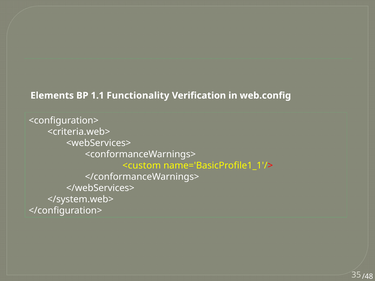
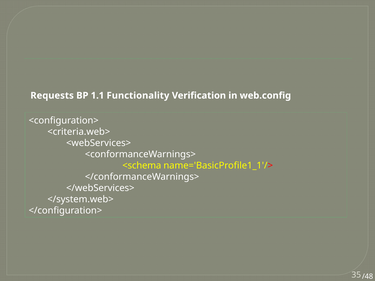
Elements: Elements -> Requests (52, 96)
<custom: <custom -> <schema (142, 166)
